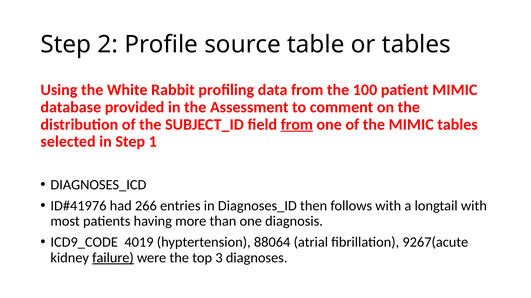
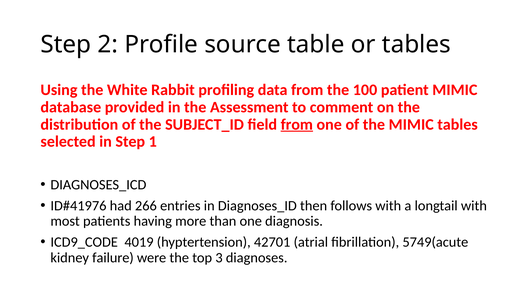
88064: 88064 -> 42701 (272, 243)
9267(acute: 9267(acute -> 5749(acute (435, 243)
failure underline: present -> none (113, 258)
